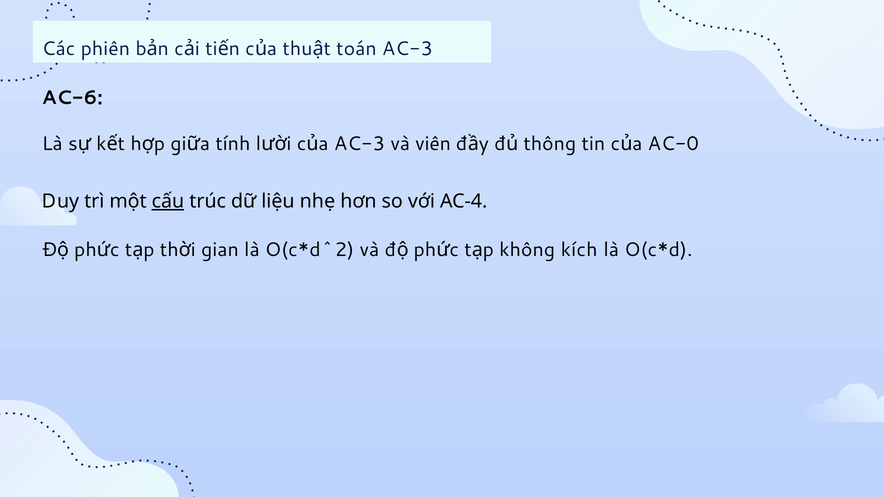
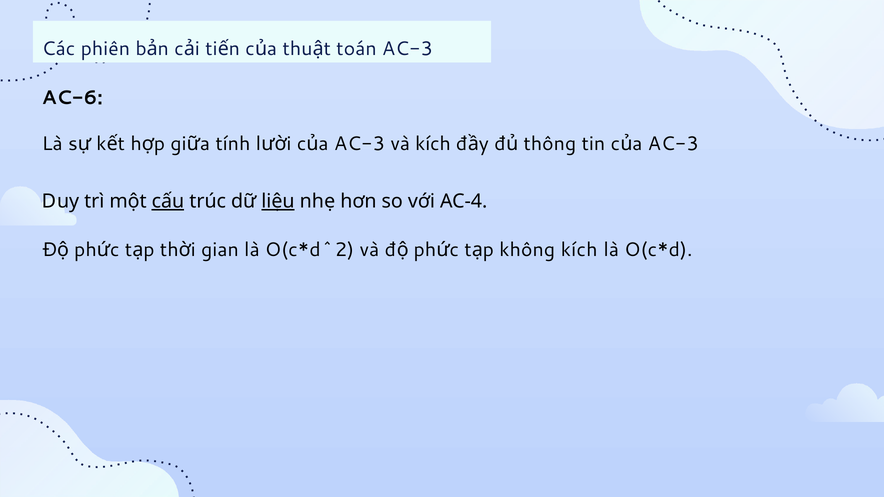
và viên: viên -> kích (433, 144)
AC-0: AC-0 -> AC-3 (673, 144)
liệu underline: none -> present (278, 201)
